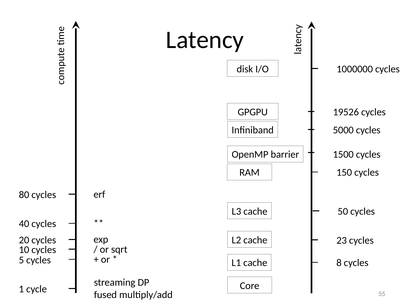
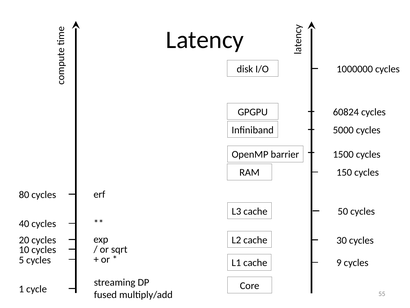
19526: 19526 -> 60824 (346, 112)
23: 23 -> 30 (342, 240)
8: 8 -> 9 (339, 263)
